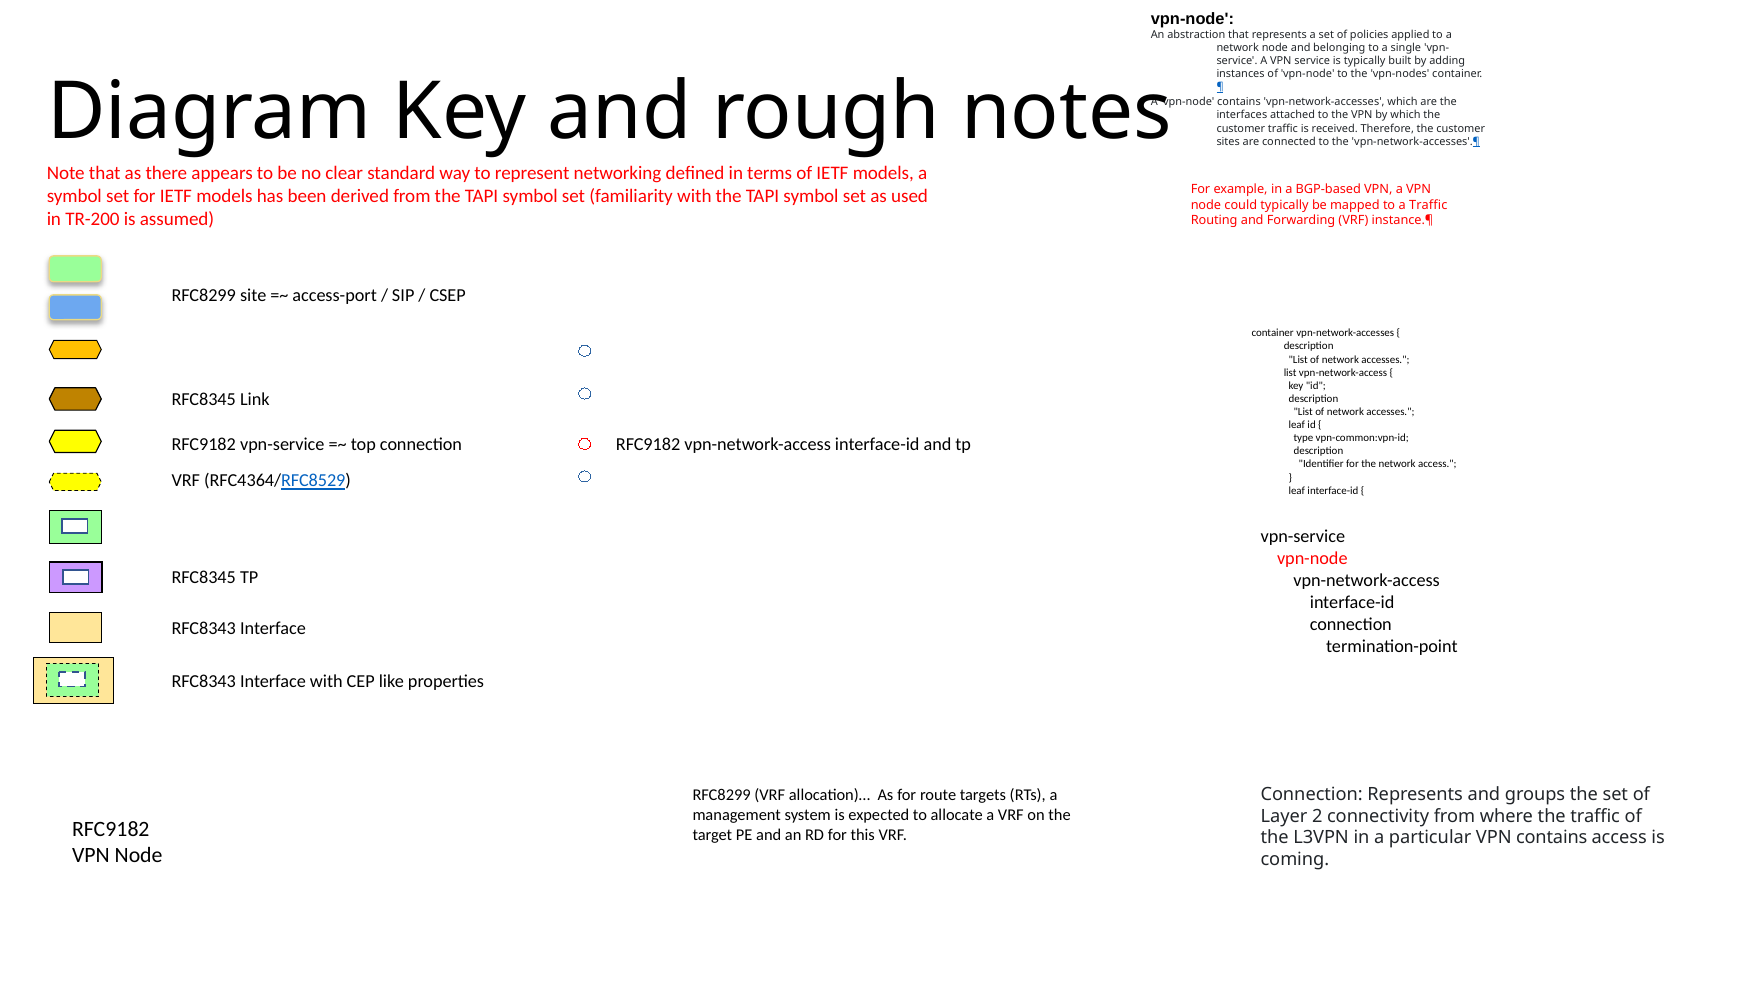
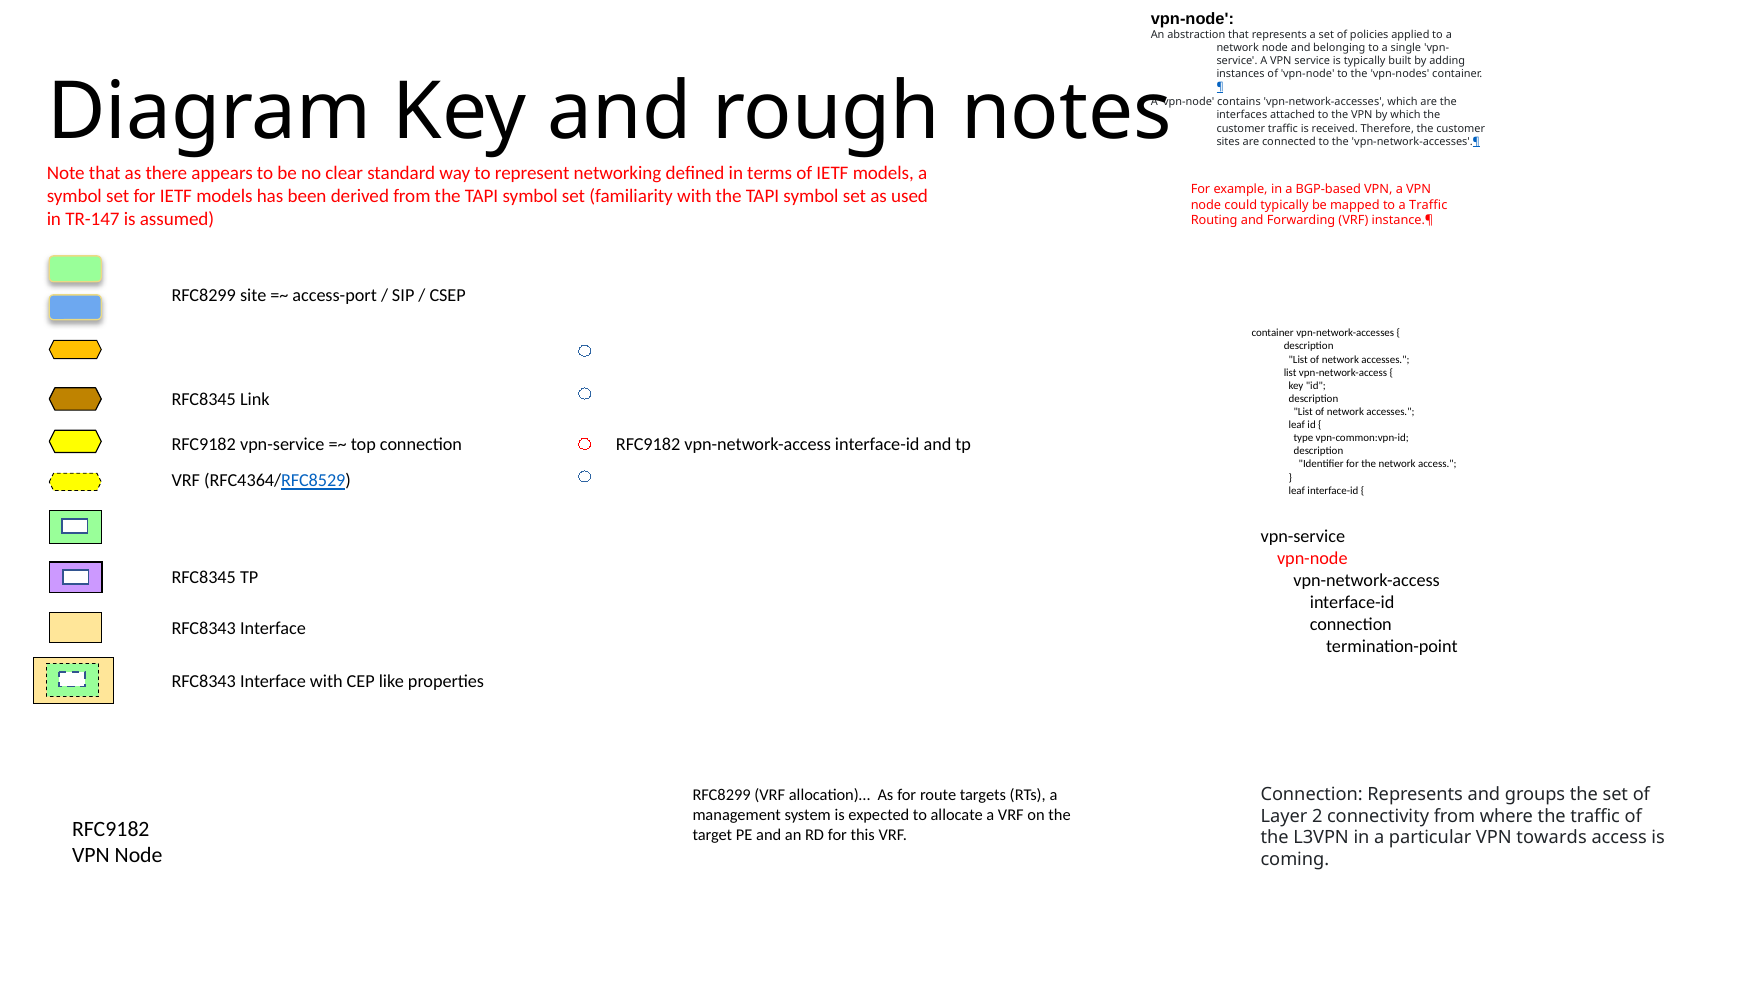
TR-200: TR-200 -> TR-147 (92, 219)
VPN contains: contains -> towards (1552, 838)
